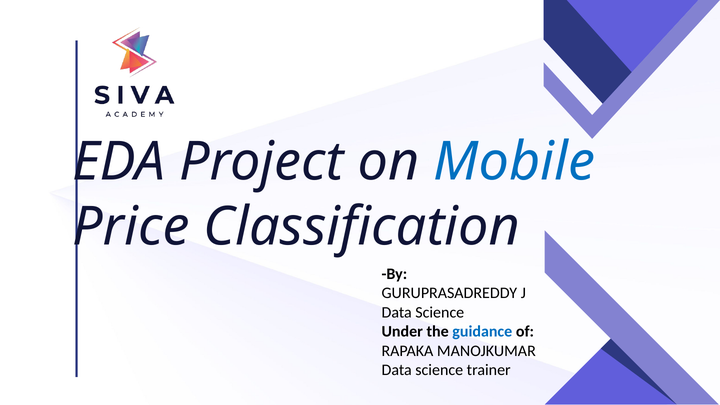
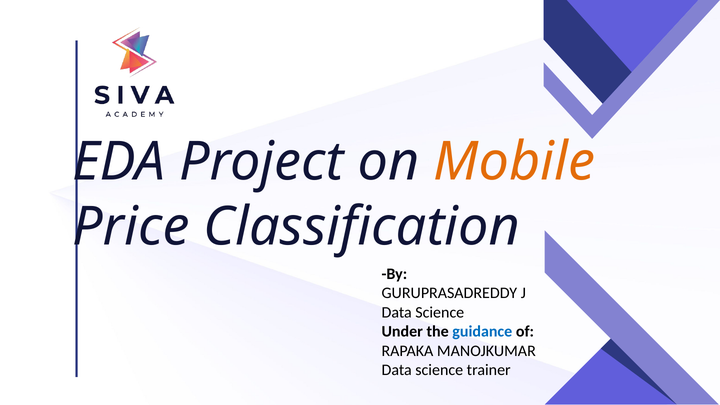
Mobile colour: blue -> orange (514, 162)
